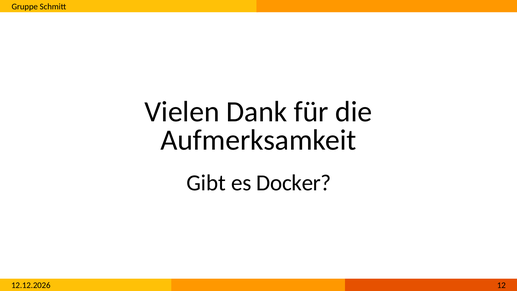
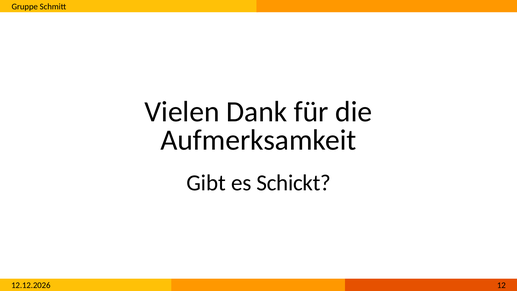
Docker: Docker -> Schickt (294, 183)
